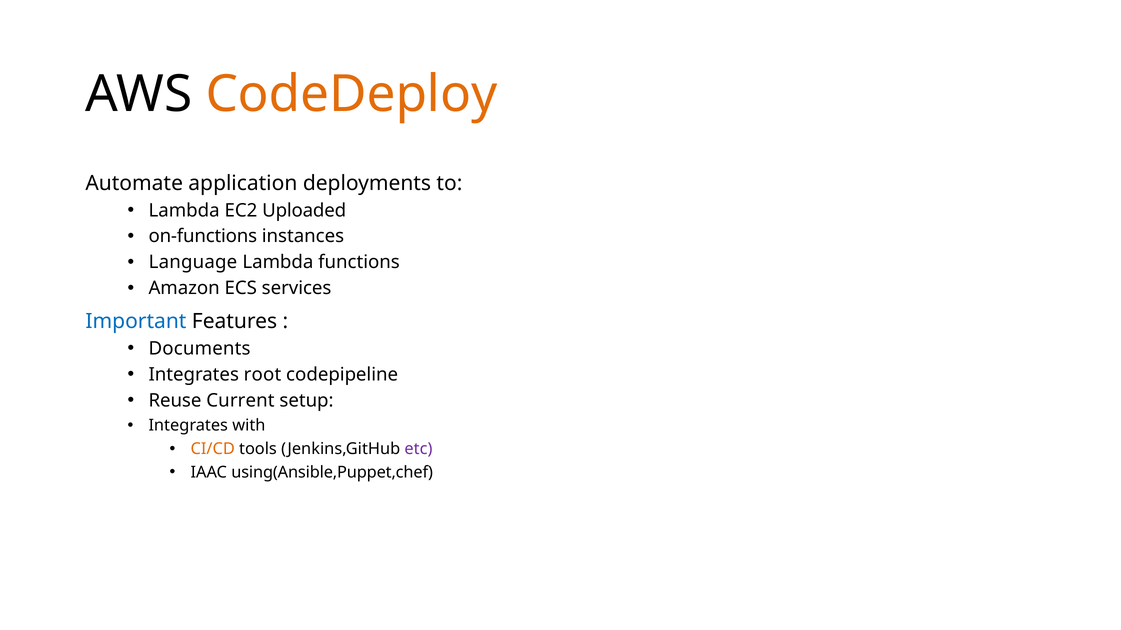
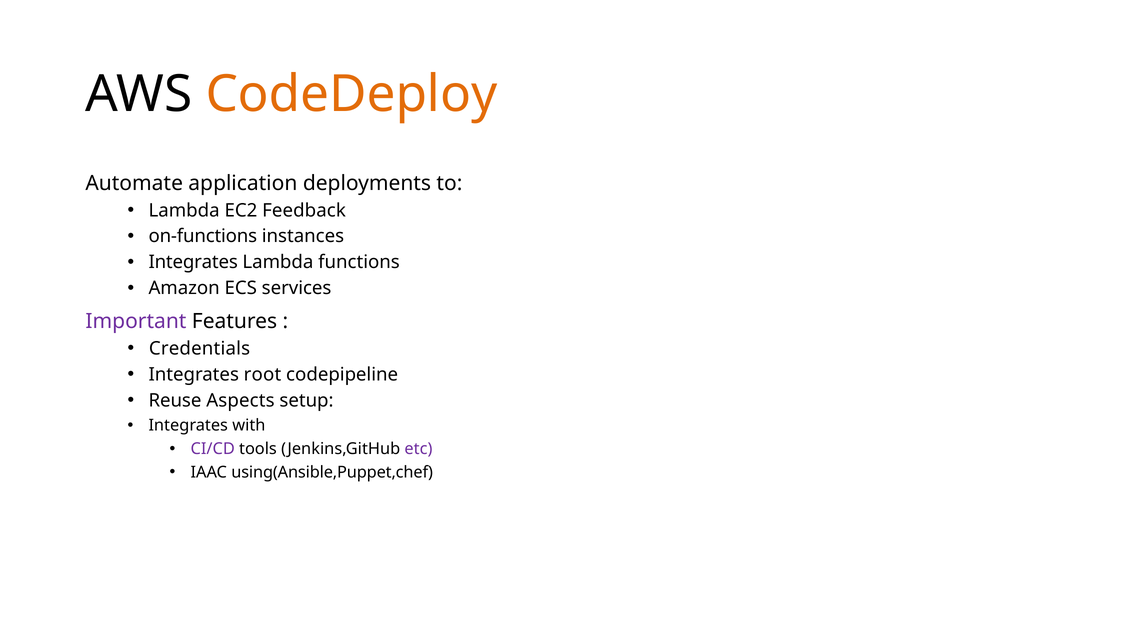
Uploaded: Uploaded -> Feedback (304, 211)
Language: Language -> Integrates (193, 263)
Important colour: blue -> purple (136, 322)
Documents: Documents -> Credentials (200, 349)
Current: Current -> Aspects (240, 401)
CI/CD colour: orange -> purple (213, 449)
